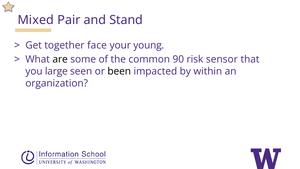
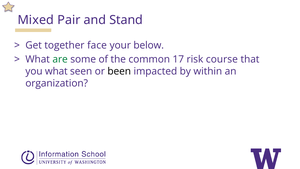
young: young -> below (149, 45)
are colour: black -> green (60, 59)
90: 90 -> 17 (178, 59)
sensor: sensor -> course (222, 59)
you large: large -> what (56, 71)
